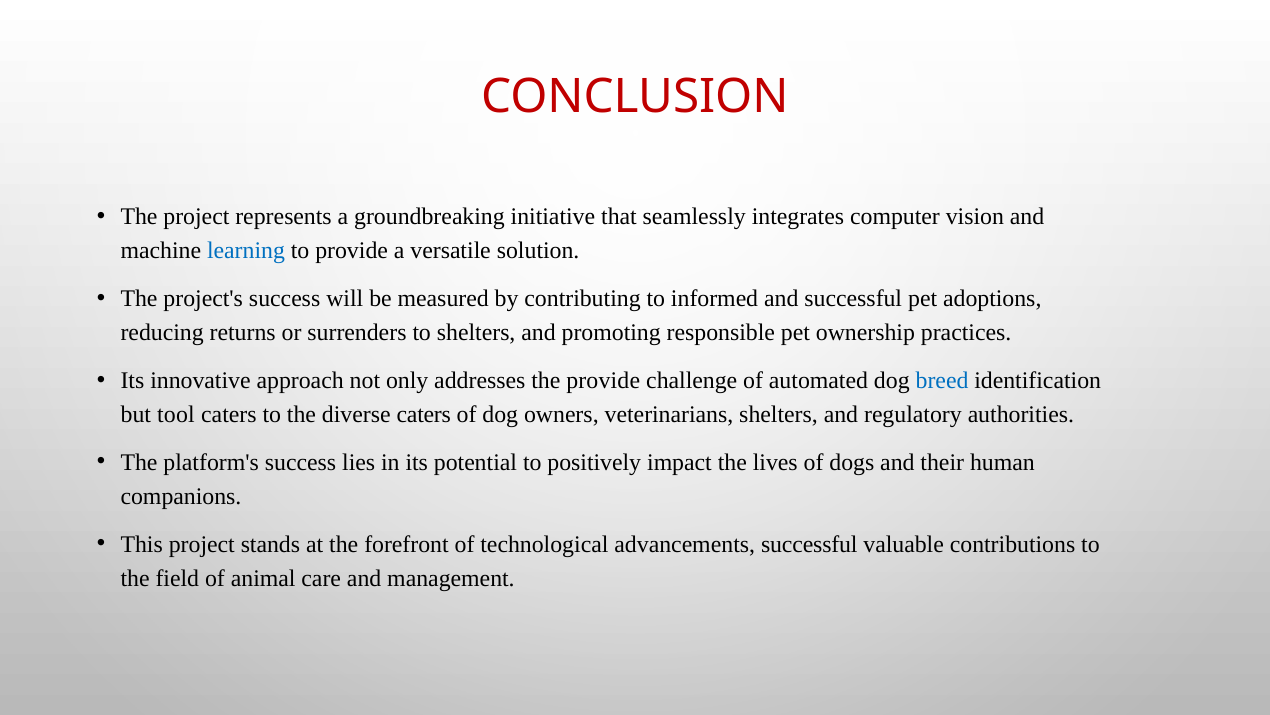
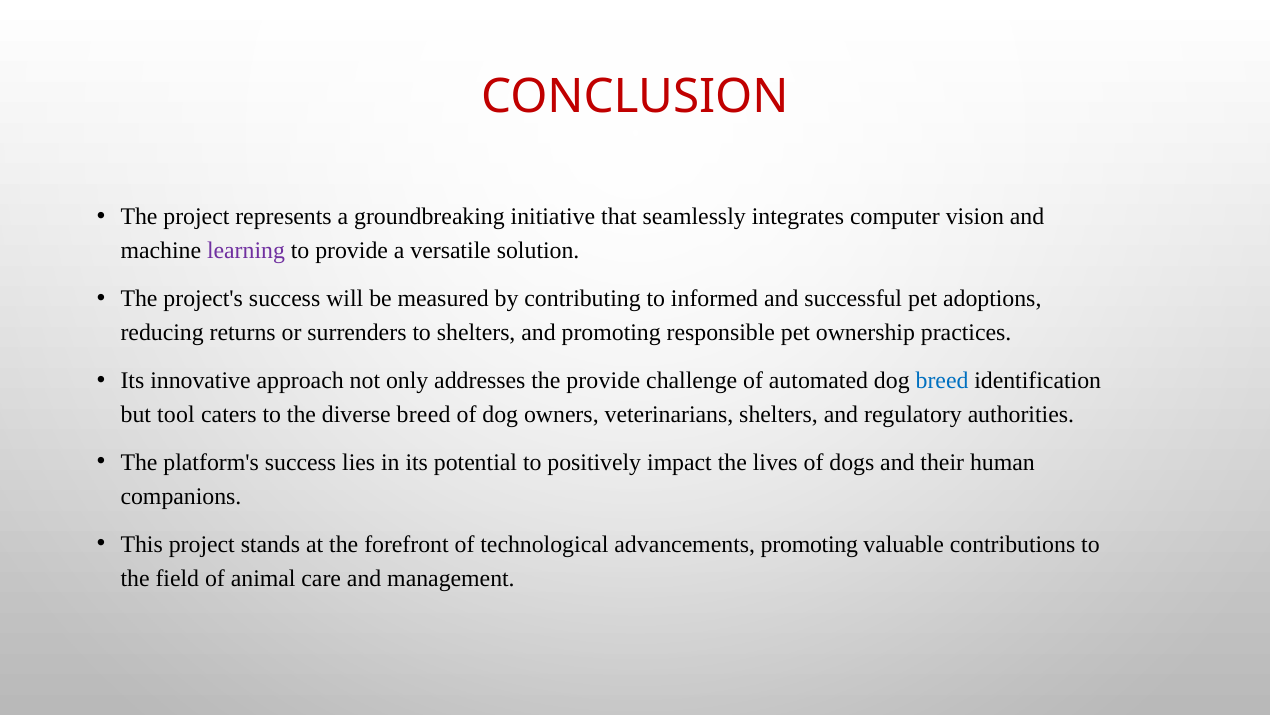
learning colour: blue -> purple (246, 251)
diverse caters: caters -> breed (424, 414)
advancements successful: successful -> promoting (809, 544)
